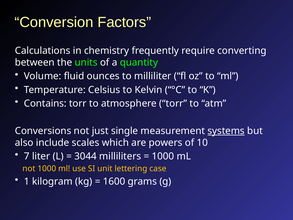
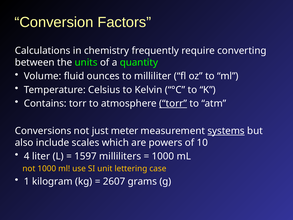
torr underline: none -> present (173, 103)
single: single -> meter (125, 131)
7: 7 -> 4 (27, 156)
3044: 3044 -> 1597 (85, 156)
1600: 1600 -> 2607 (114, 181)
